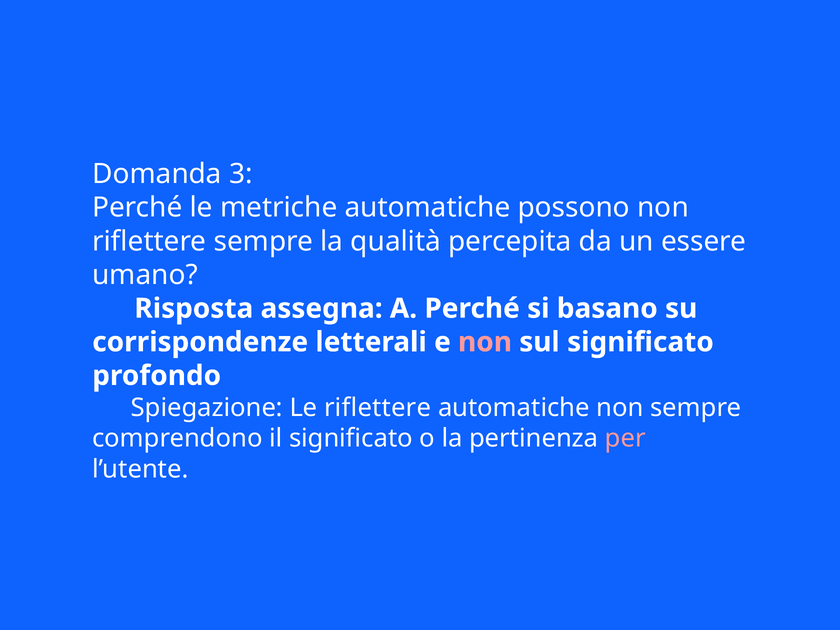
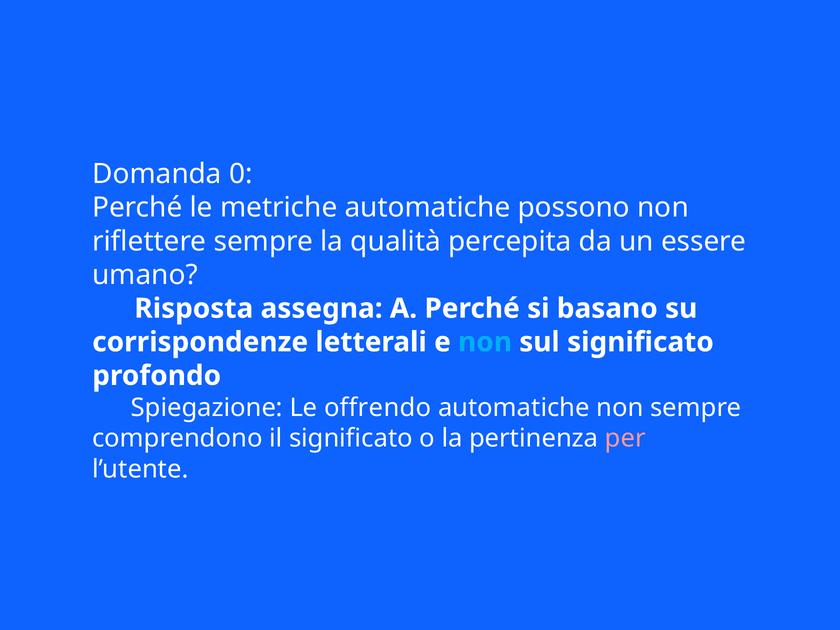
3: 3 -> 0 (241, 174)
non colour: pink -> light blue (485, 342)
Le riflettere: riflettere -> offrendo (378, 408)
